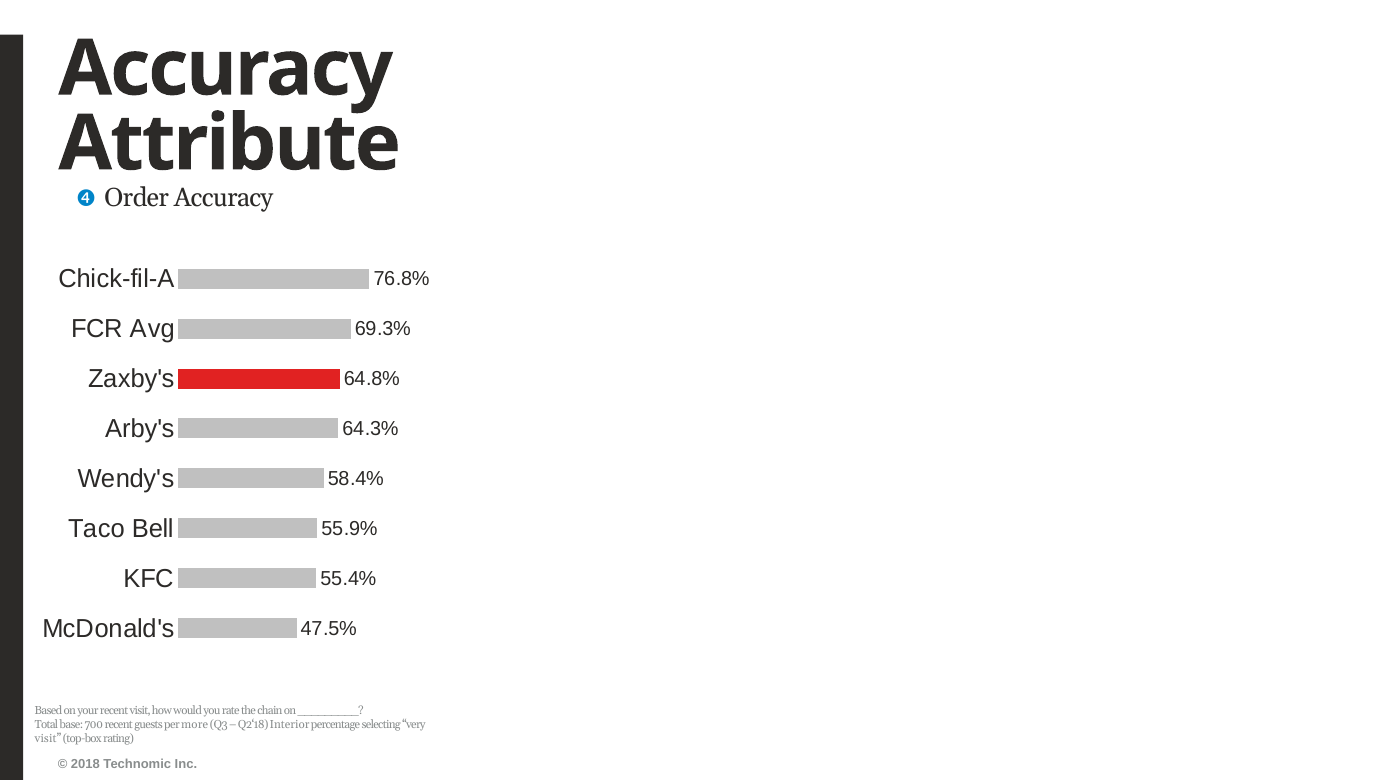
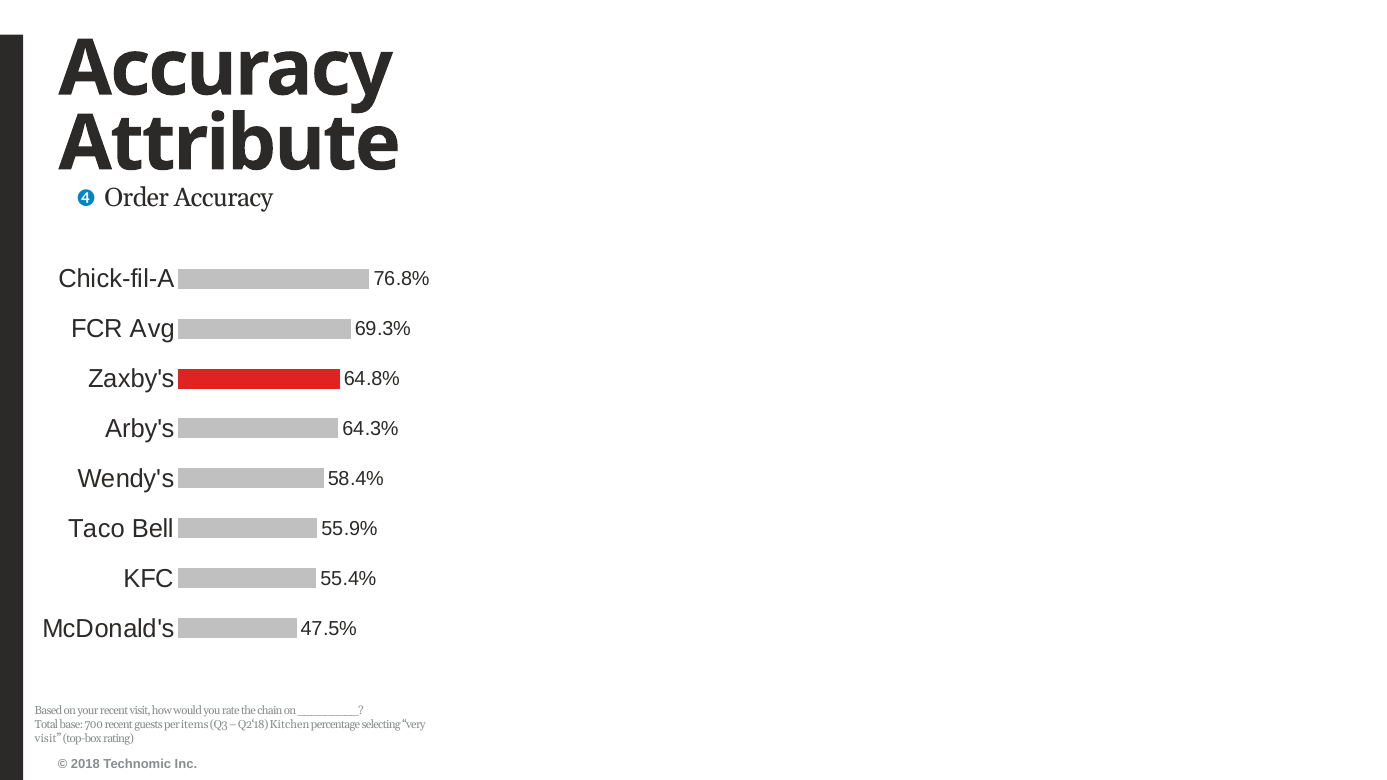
more: more -> items (195, 725)
Interior: Interior -> Kitchen (290, 725)
